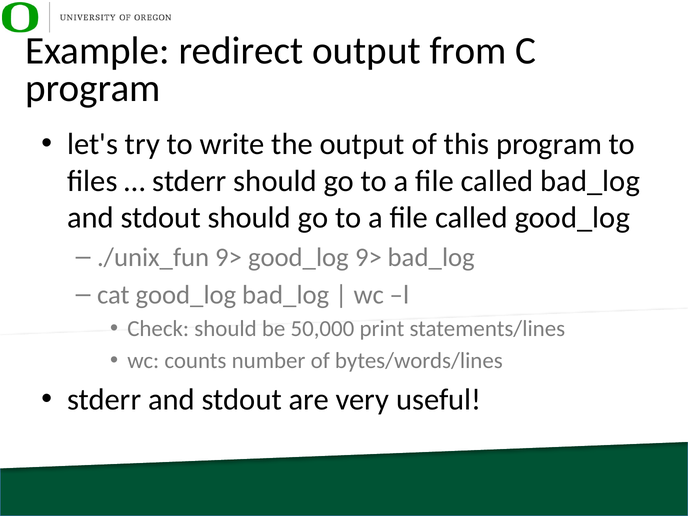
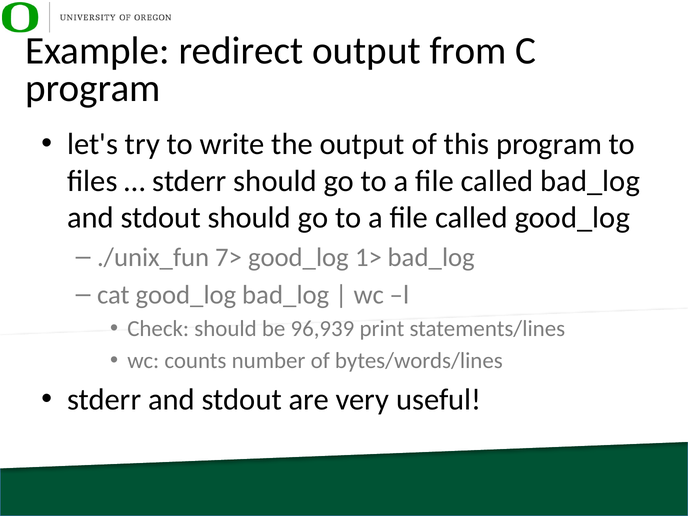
./unix_fun 9>: 9> -> 7> (229, 257)
good_log 9>: 9> -> 1> (368, 257)
50,000: 50,000 -> 96,939 (322, 329)
